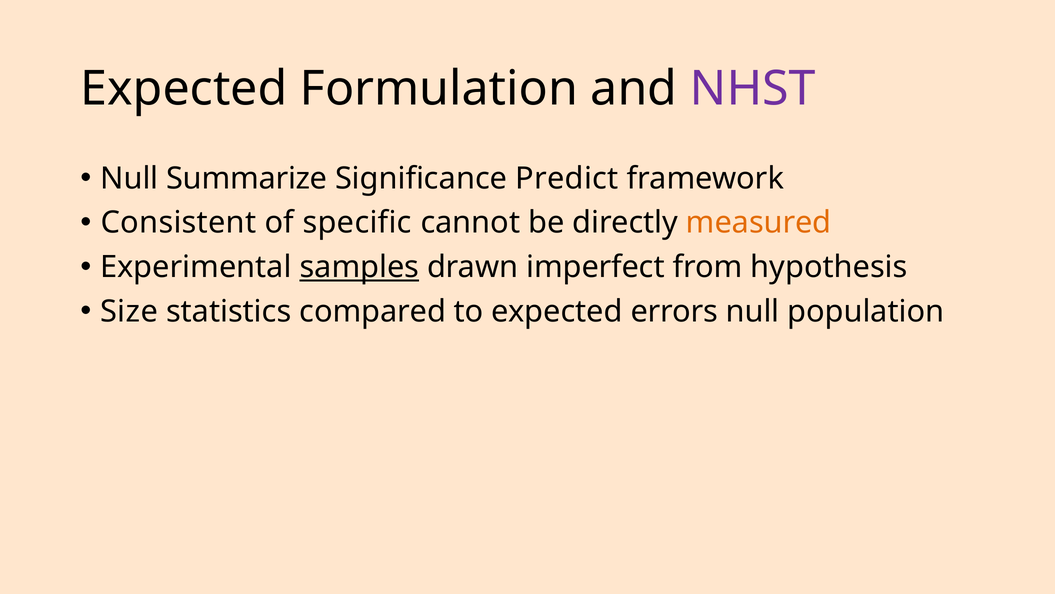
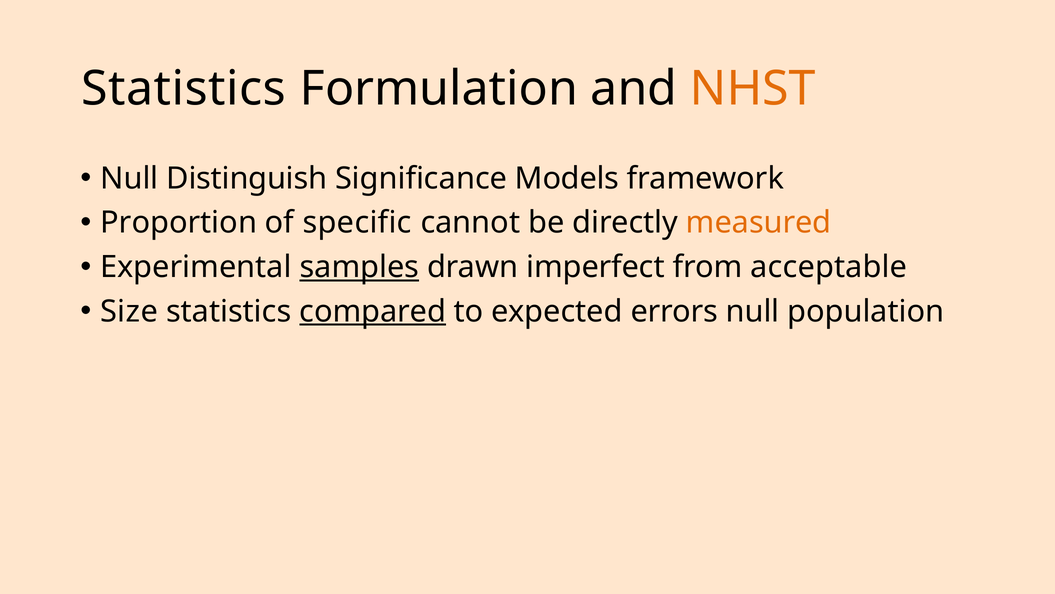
Expected: Expected -> Statistics (184, 89)
NHST colour: purple -> orange (753, 89)
Summarize: Summarize -> Distinguish (247, 178)
Predict: Predict -> Models (567, 178)
Consistent: Consistent -> Proportion (179, 223)
hypothesis: hypothesis -> acceptable (829, 267)
compared underline: none -> present (373, 311)
